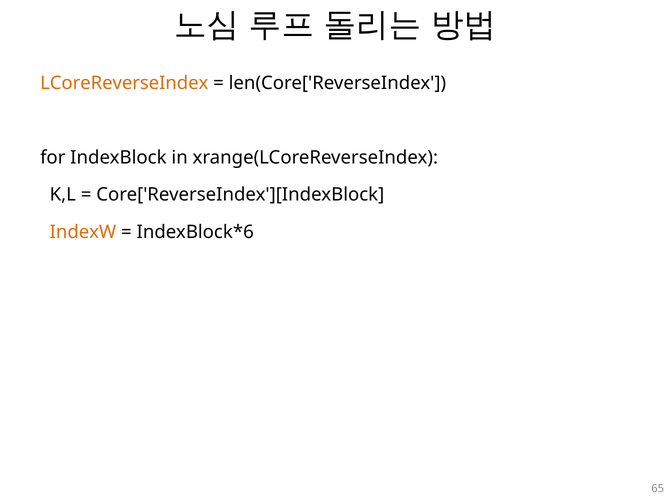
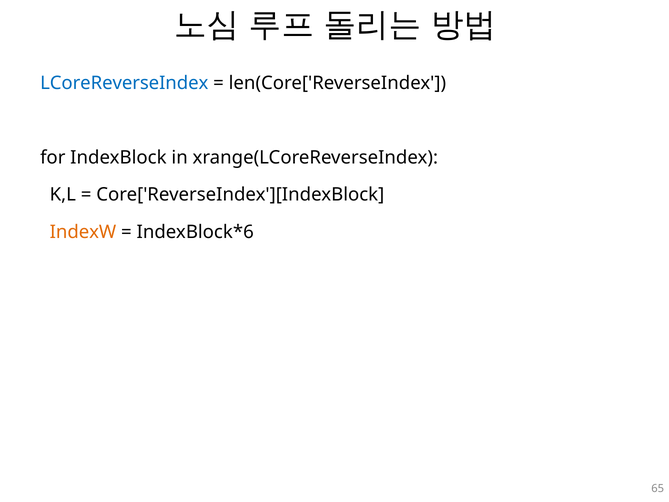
LCoreReverseIndex colour: orange -> blue (124, 83)
